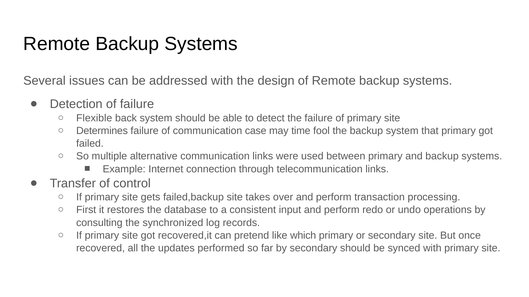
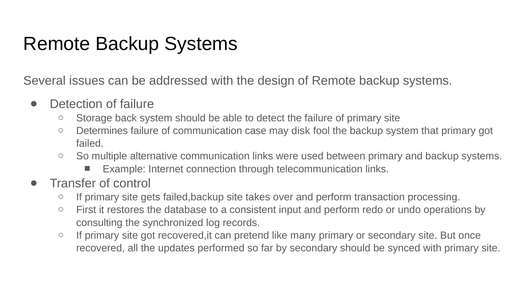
Flexible: Flexible -> Storage (94, 118)
time: time -> disk (301, 131)
which: which -> many (303, 236)
